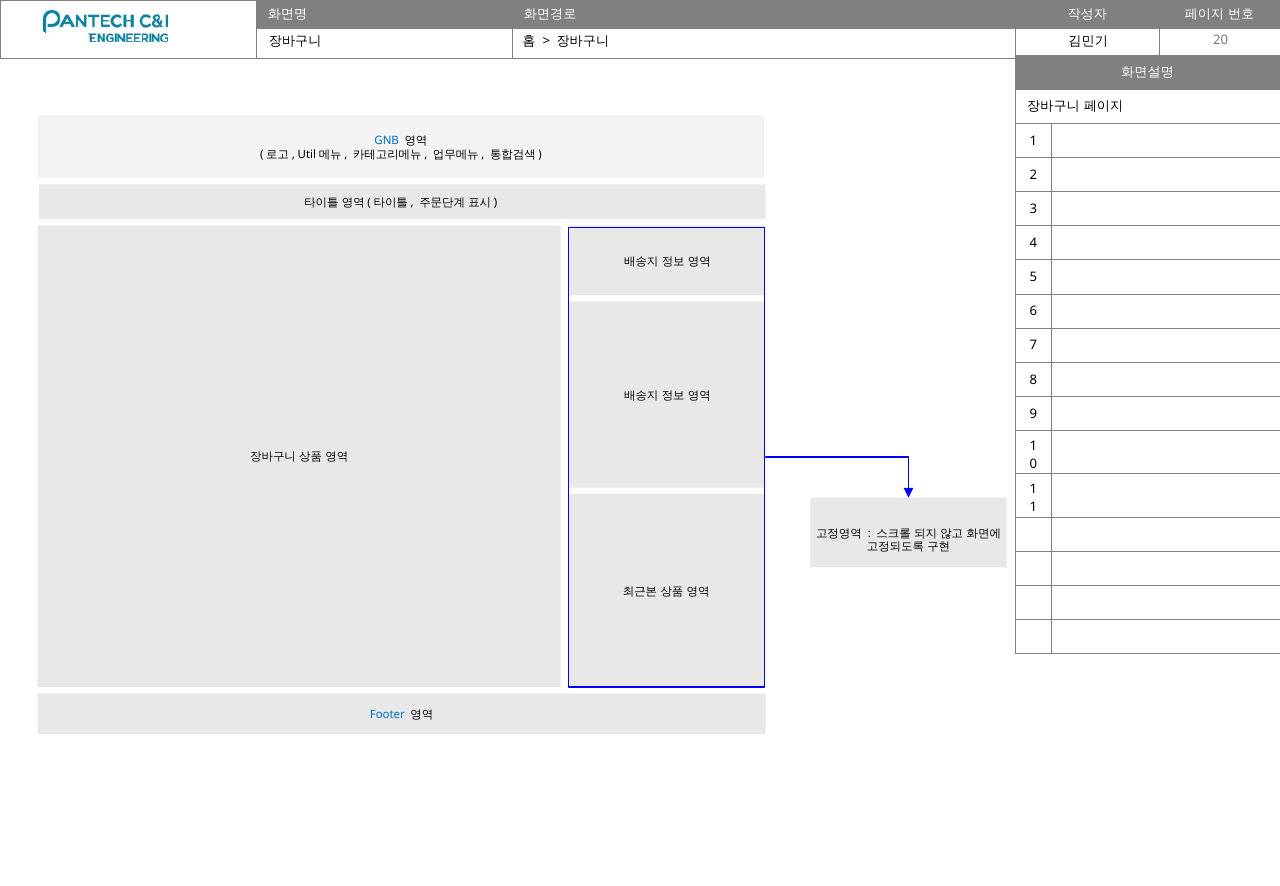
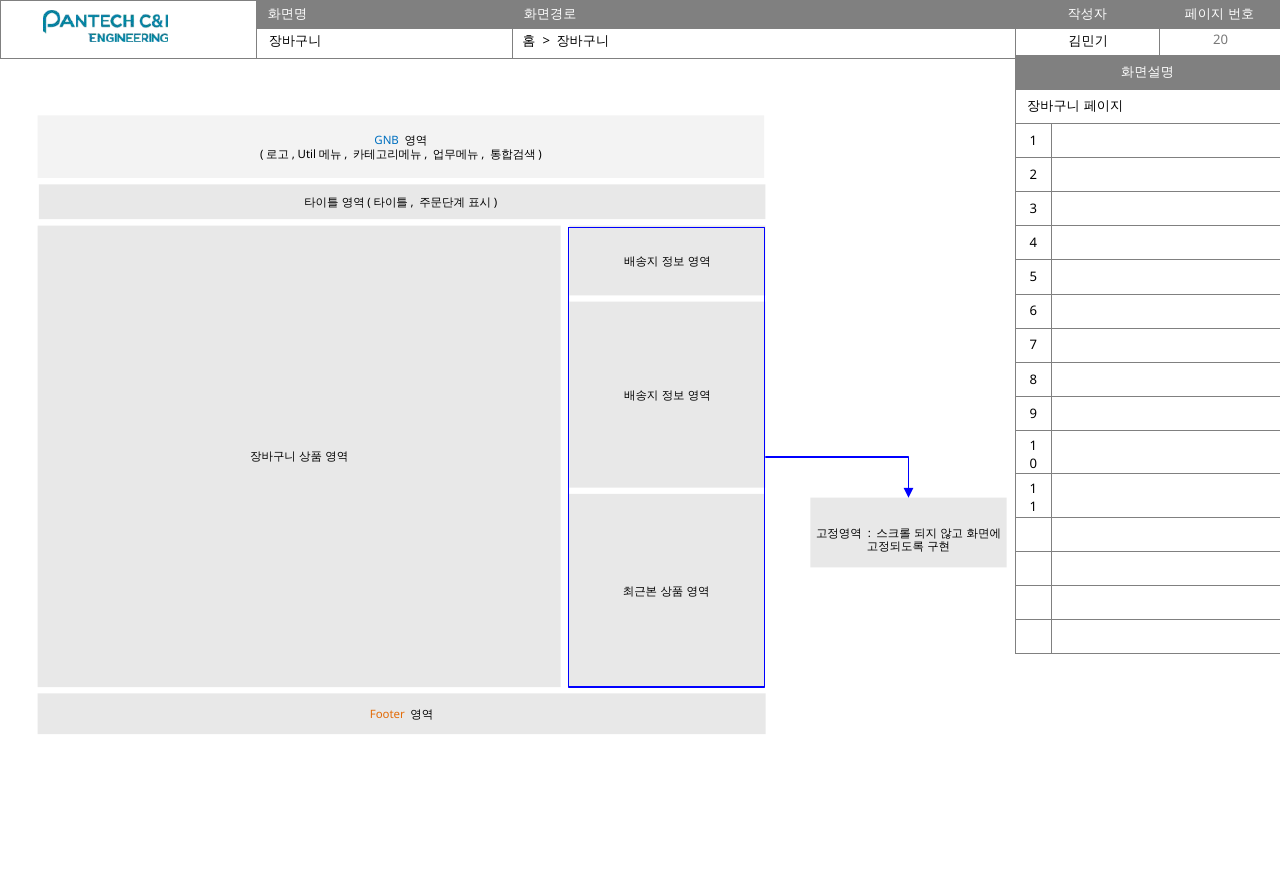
Footer colour: blue -> orange (387, 715)
